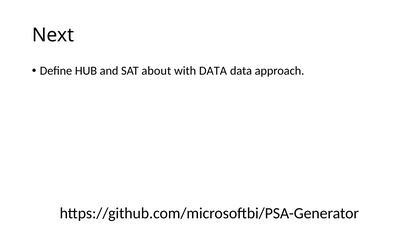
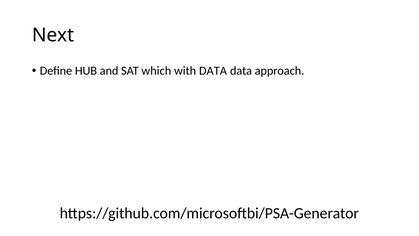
about: about -> which (156, 71)
